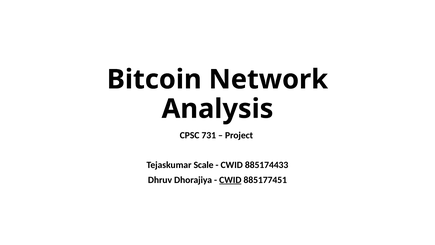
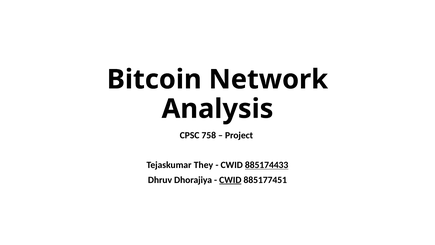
731: 731 -> 758 (209, 135)
Scale: Scale -> They (203, 165)
885174433 underline: none -> present (267, 165)
